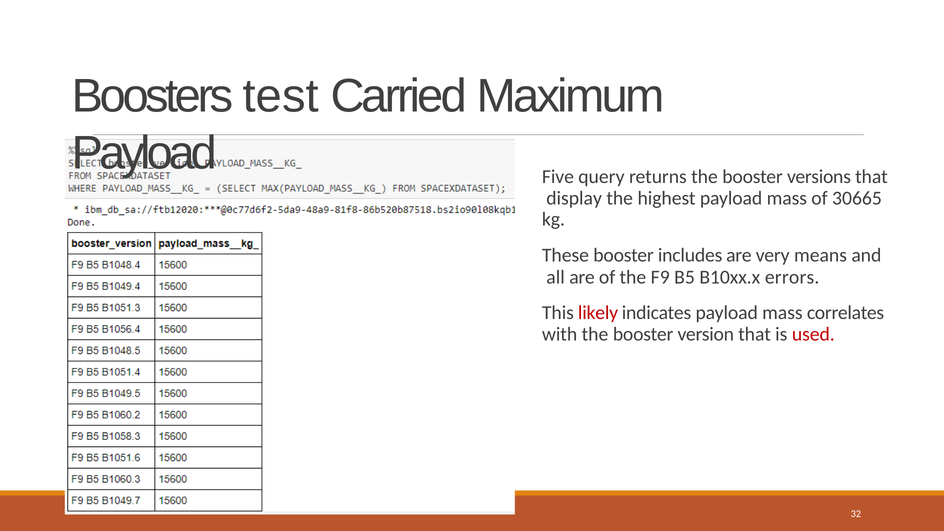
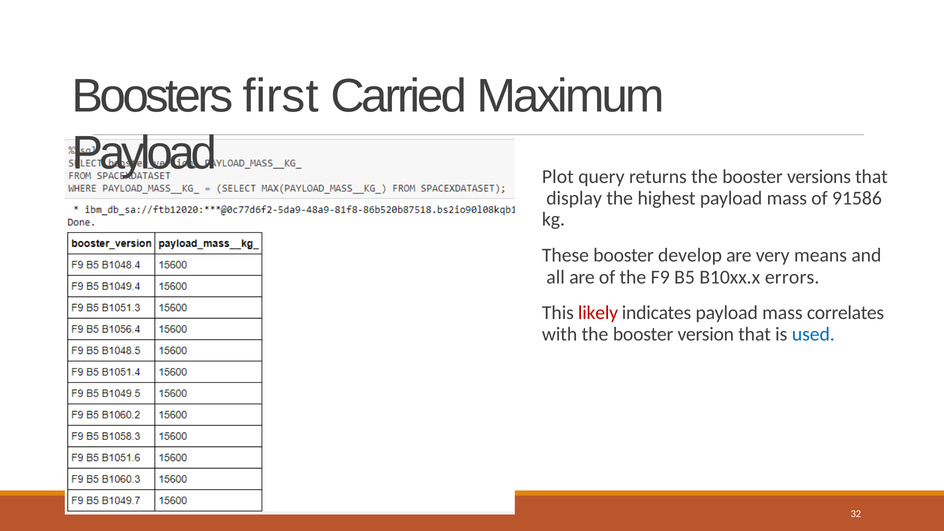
test: test -> first (281, 96)
Five: Five -> Plot (558, 177)
30665: 30665 -> 91586 (857, 198)
includes: includes -> develop (690, 255)
used colour: red -> blue (813, 334)
